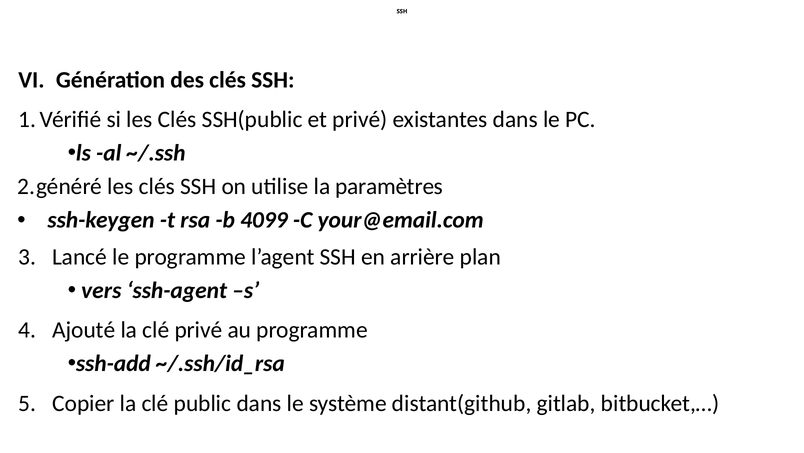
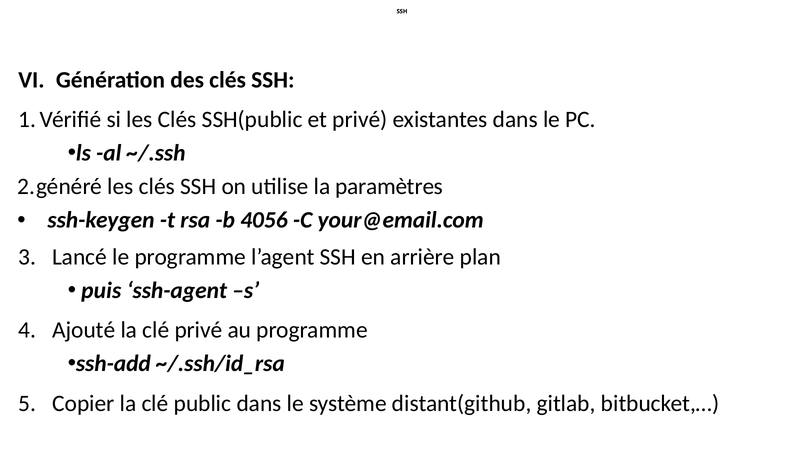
4099: 4099 -> 4056 (264, 220)
vers: vers -> puis (101, 290)
